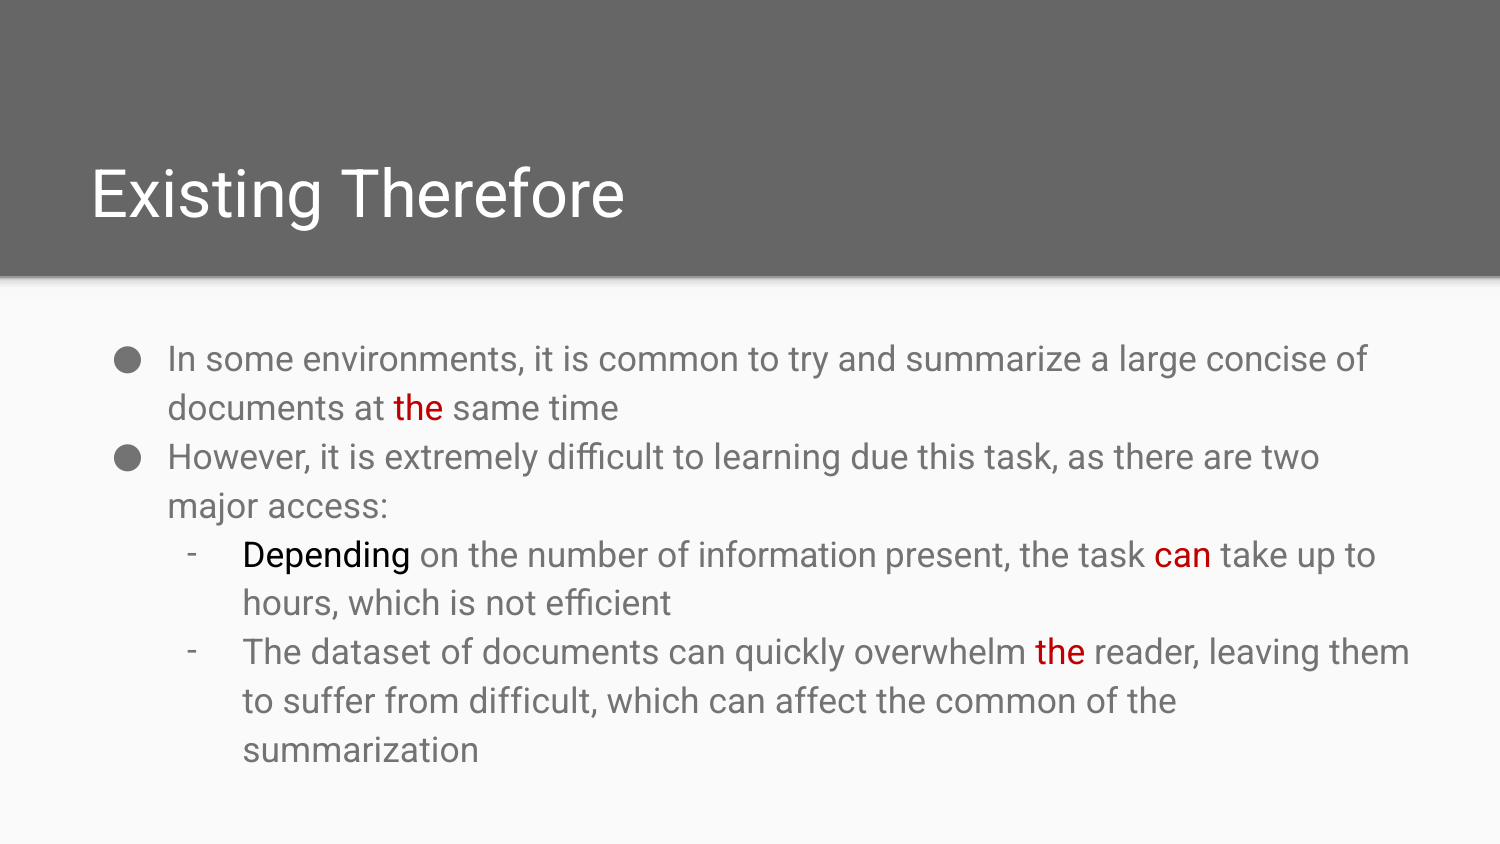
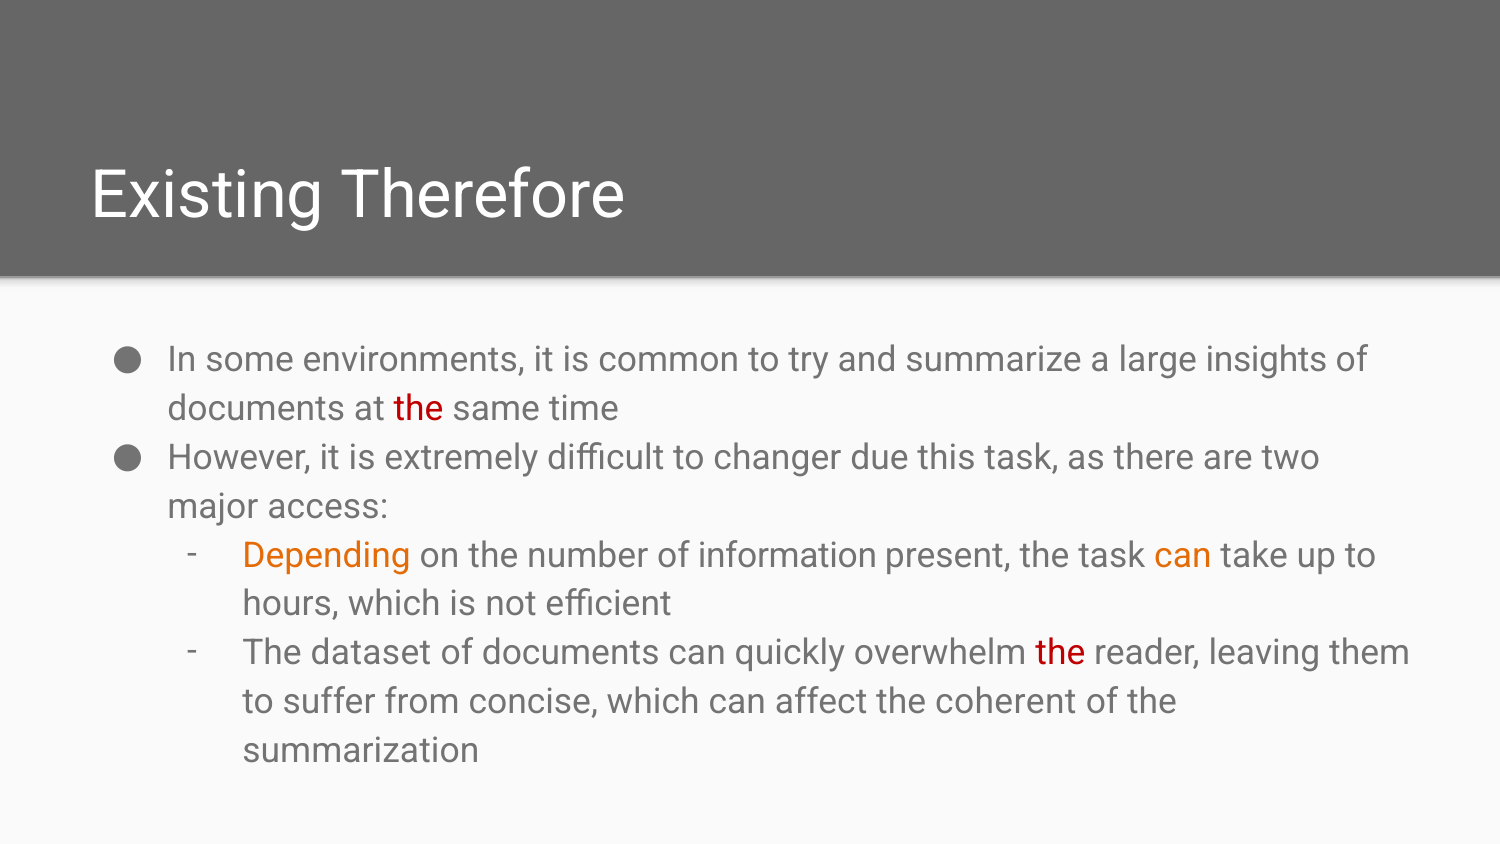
concise: concise -> insights (1266, 360)
learning: learning -> changer (777, 458)
Depending colour: black -> orange (327, 555)
can colour: red -> orange (1183, 555)
from difficult: difficult -> concise (533, 702)
the common: common -> coherent (1006, 702)
